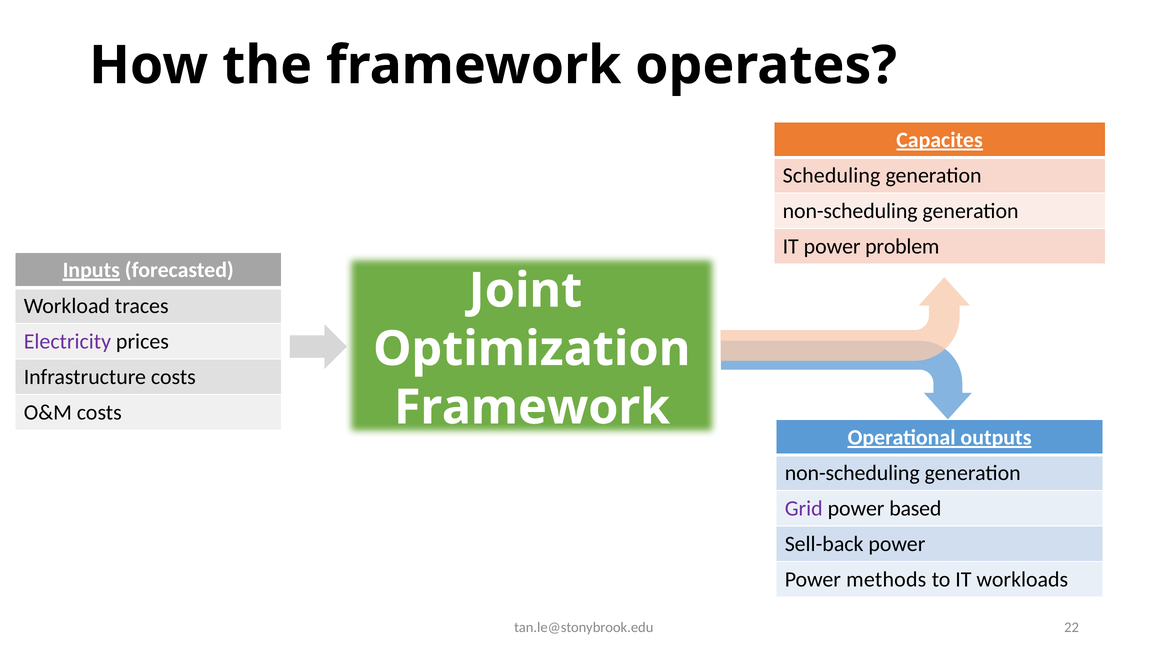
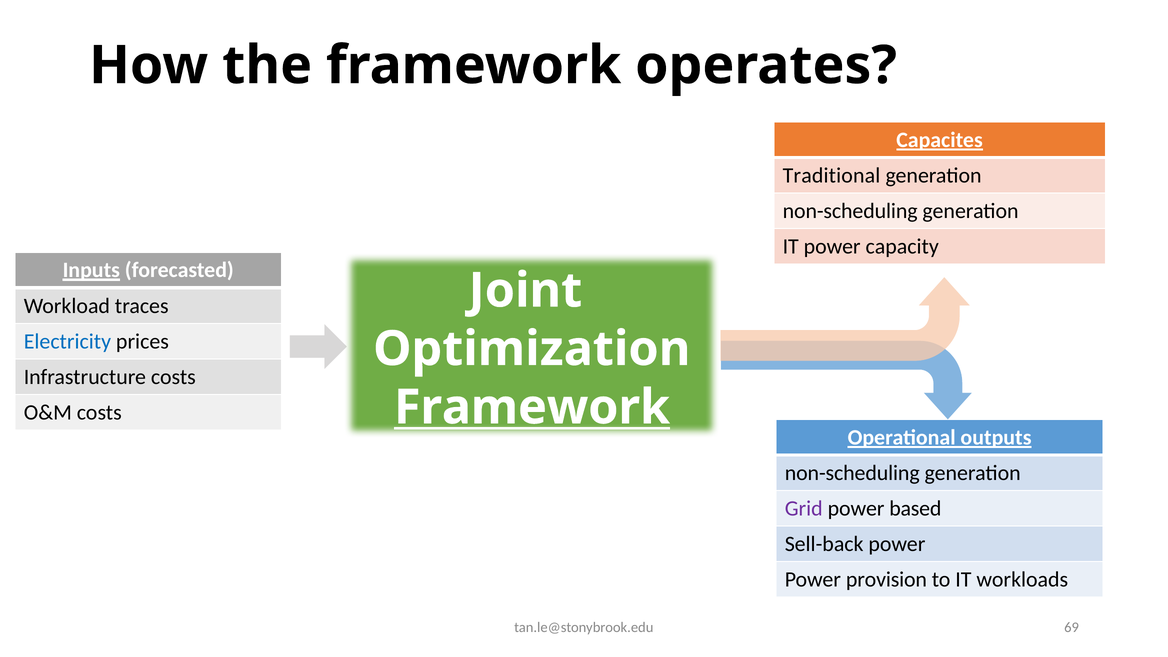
Scheduling: Scheduling -> Traditional (832, 175)
problem: problem -> capacity (902, 247)
Electricity colour: purple -> blue (67, 341)
Framework underline: none -> present (532, 407)
methods: methods -> provision (886, 579)
22: 22 -> 69 (1072, 627)
